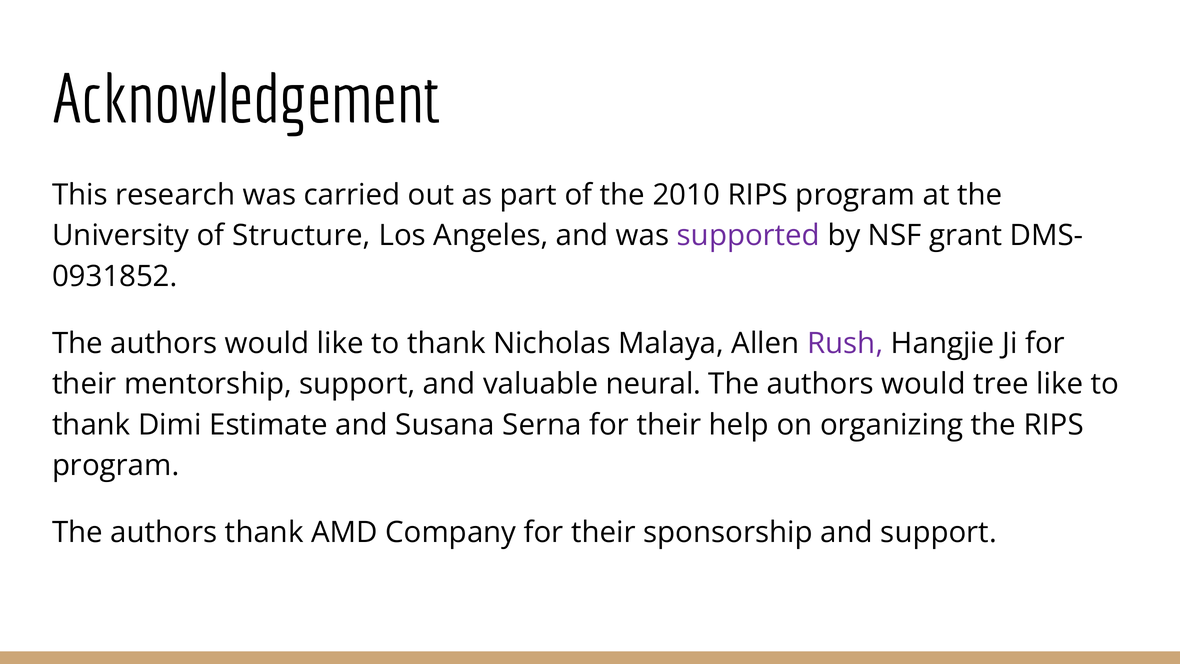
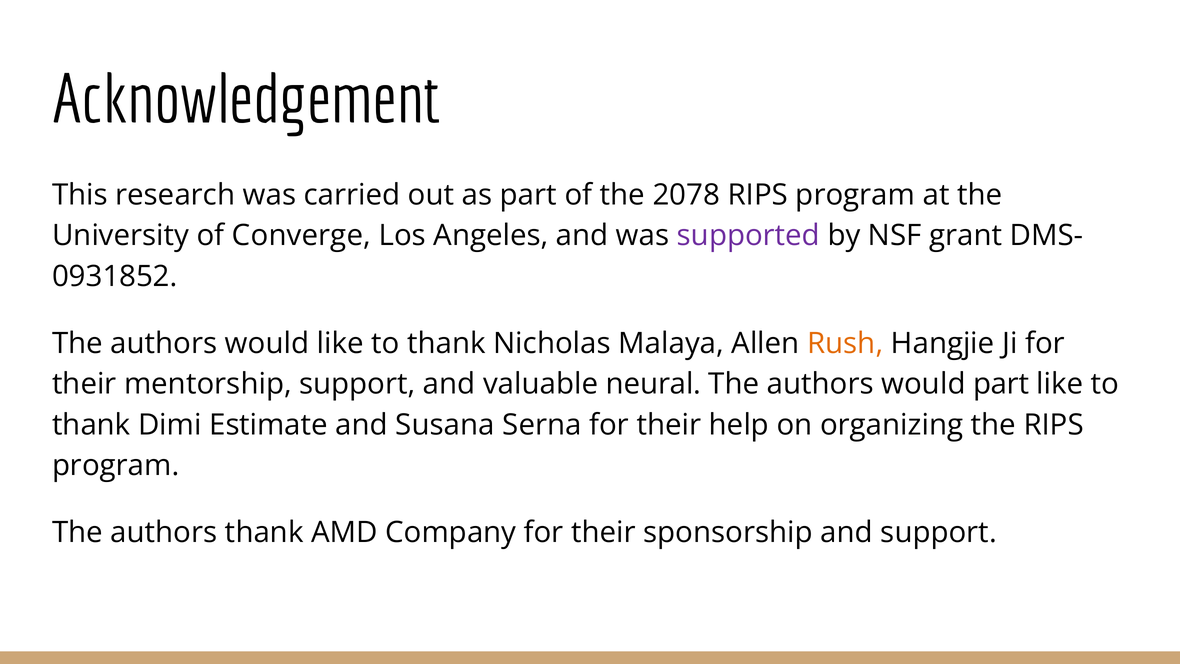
2010: 2010 -> 2078 (686, 195)
Structure: Structure -> Converge (301, 236)
Rush colour: purple -> orange (845, 343)
would tree: tree -> part (1001, 384)
